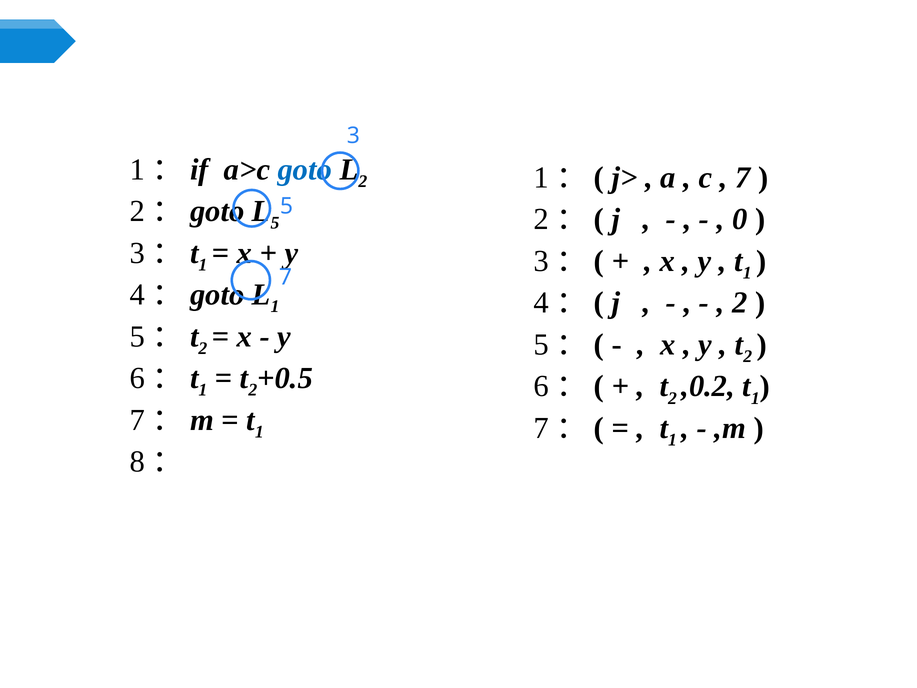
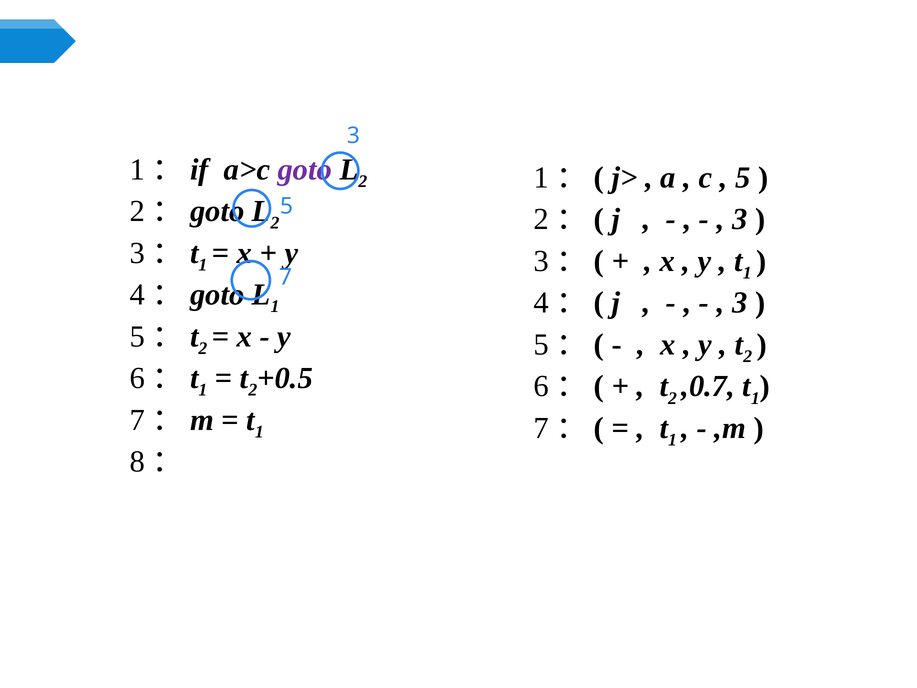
goto colour: blue -> purple (305, 169)
7: 7 -> 5 (743, 177)
5: 5 -> 2 (275, 223)
0: 0 -> 3 (740, 219)
2: 2 -> 3 (740, 303)
,0.2: ,0.2 -> ,0.7 (708, 386)
